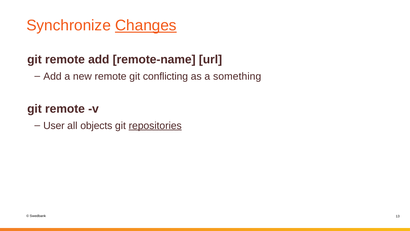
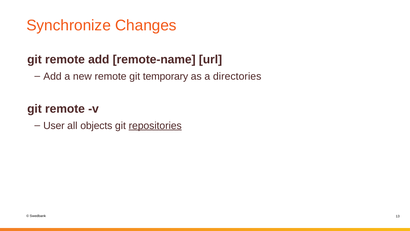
Changes underline: present -> none (146, 25)
conflicting: conflicting -> temporary (166, 76)
something: something -> directories (237, 76)
